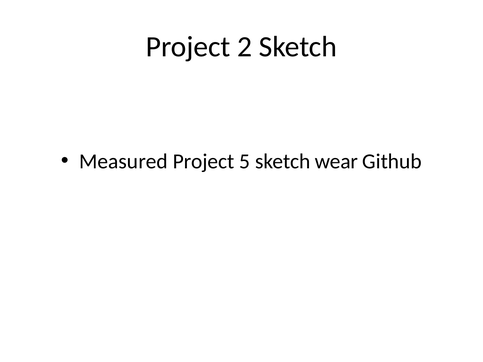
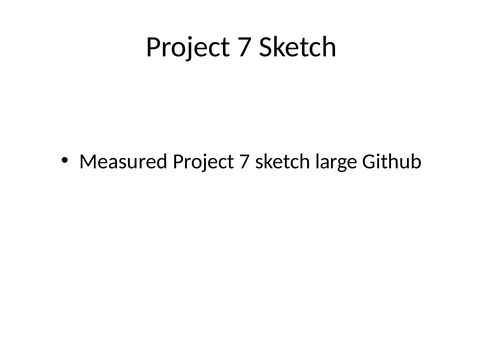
2: 2 -> 7 (245, 47)
5: 5 -> 7 (245, 161)
wear: wear -> large (336, 161)
